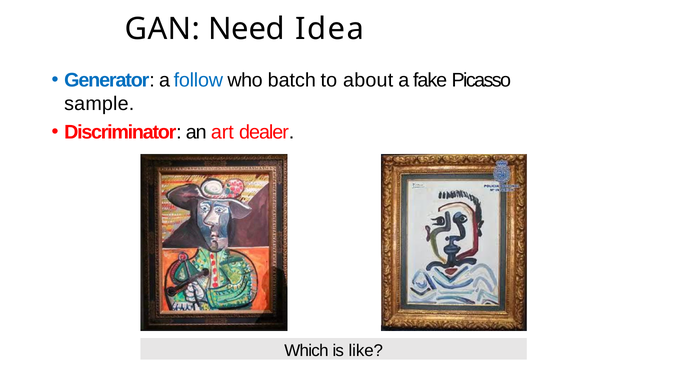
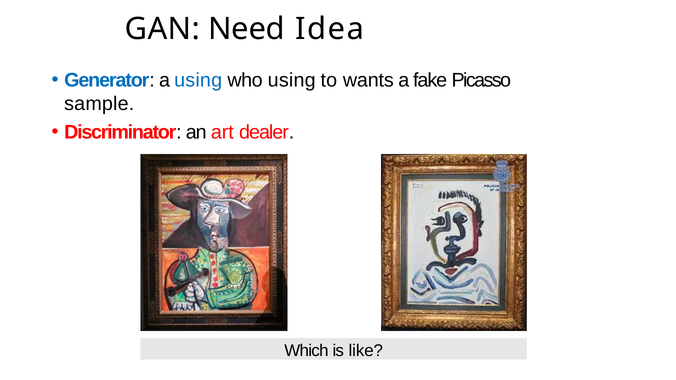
a follow: follow -> using (198, 80)
who batch: batch -> using (292, 80)
about: about -> wants (368, 80)
